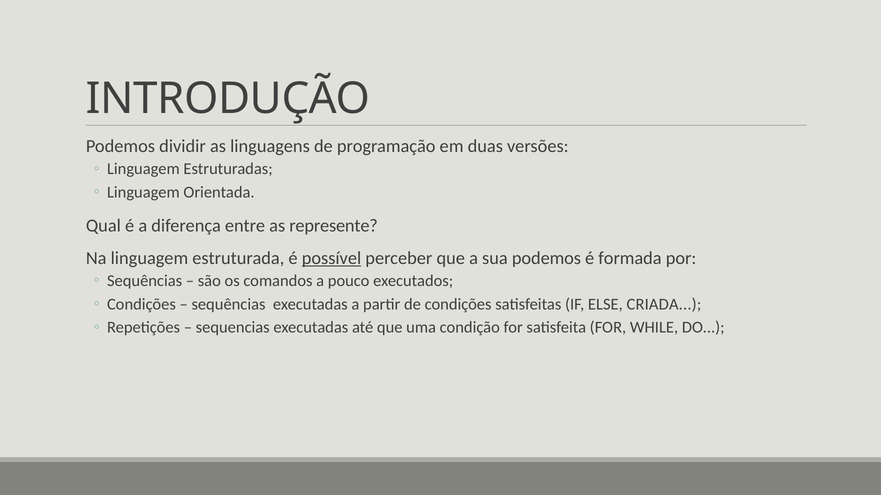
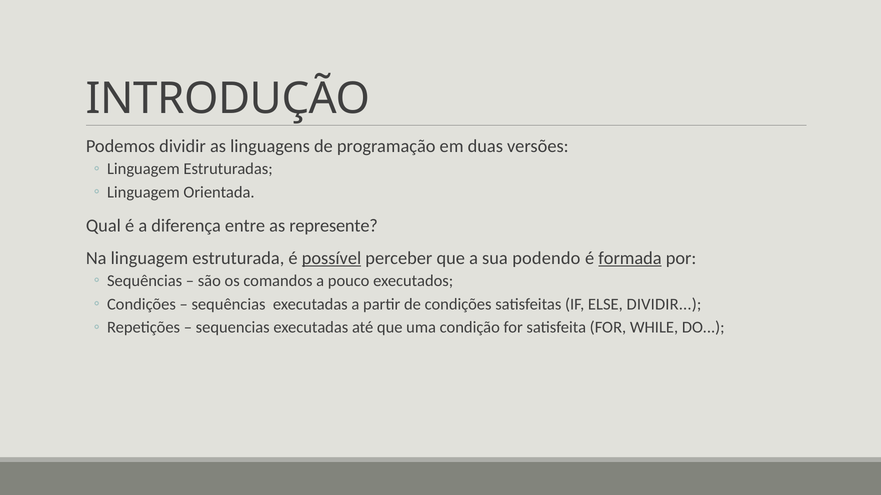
sua podemos: podemos -> podendo (546, 259)
formada underline: none -> present (630, 259)
ELSE CRIADA: CRIADA -> DIVIDIR (664, 304)
